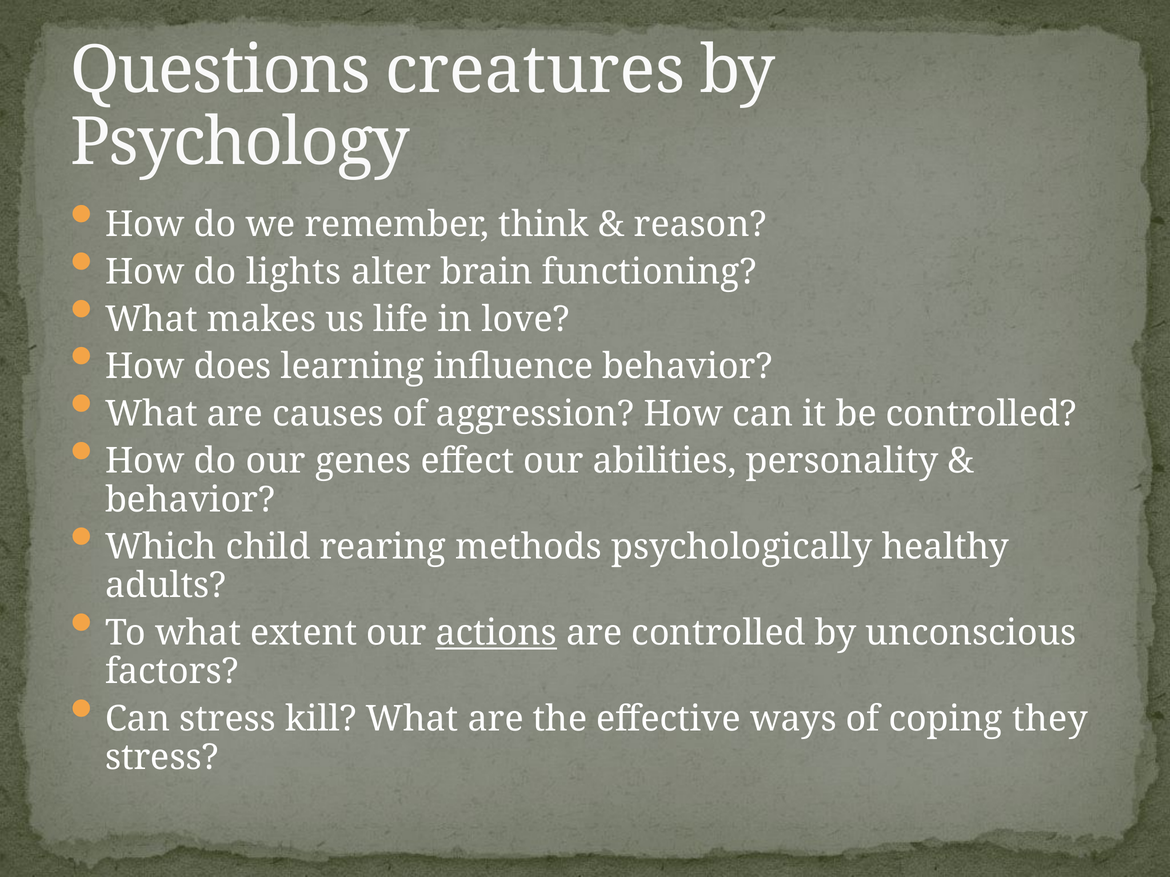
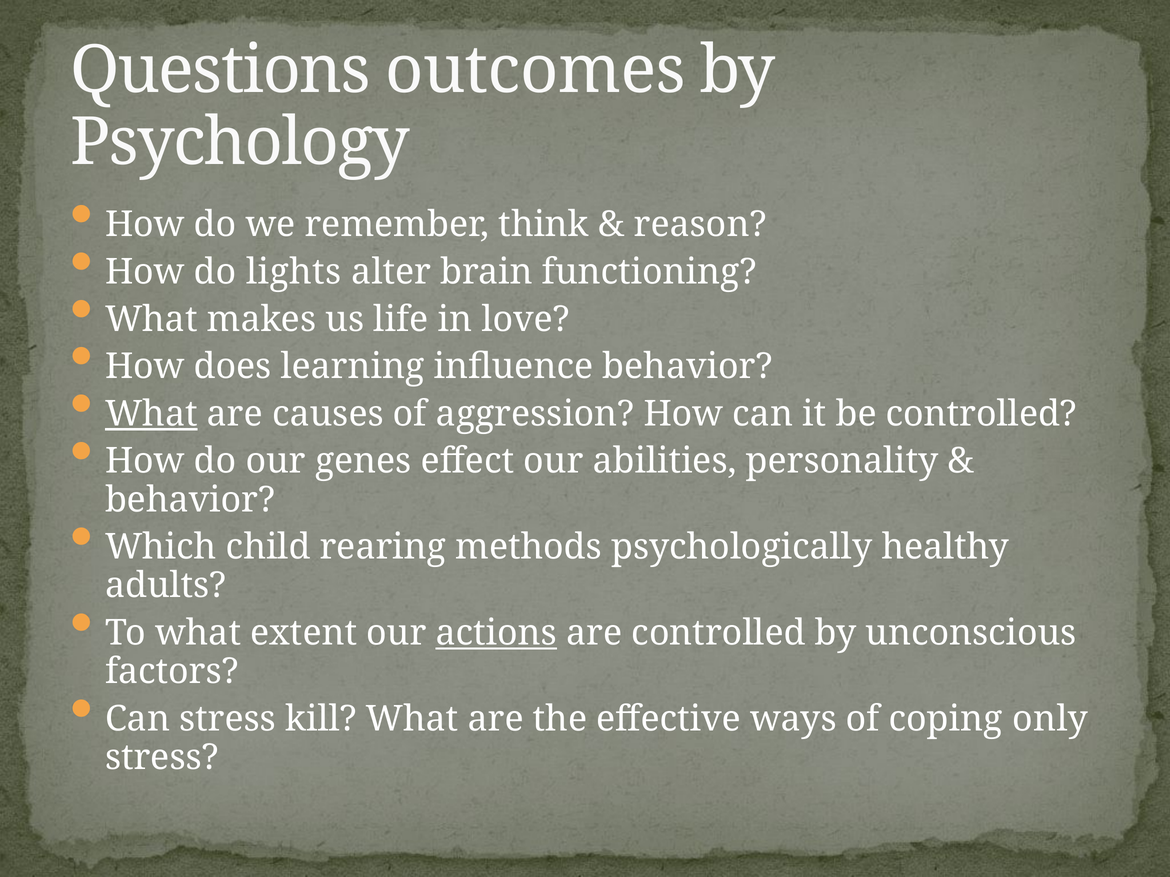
creatures: creatures -> outcomes (536, 70)
What underline: none -> present (151, 414)
they: they -> only (1050, 719)
